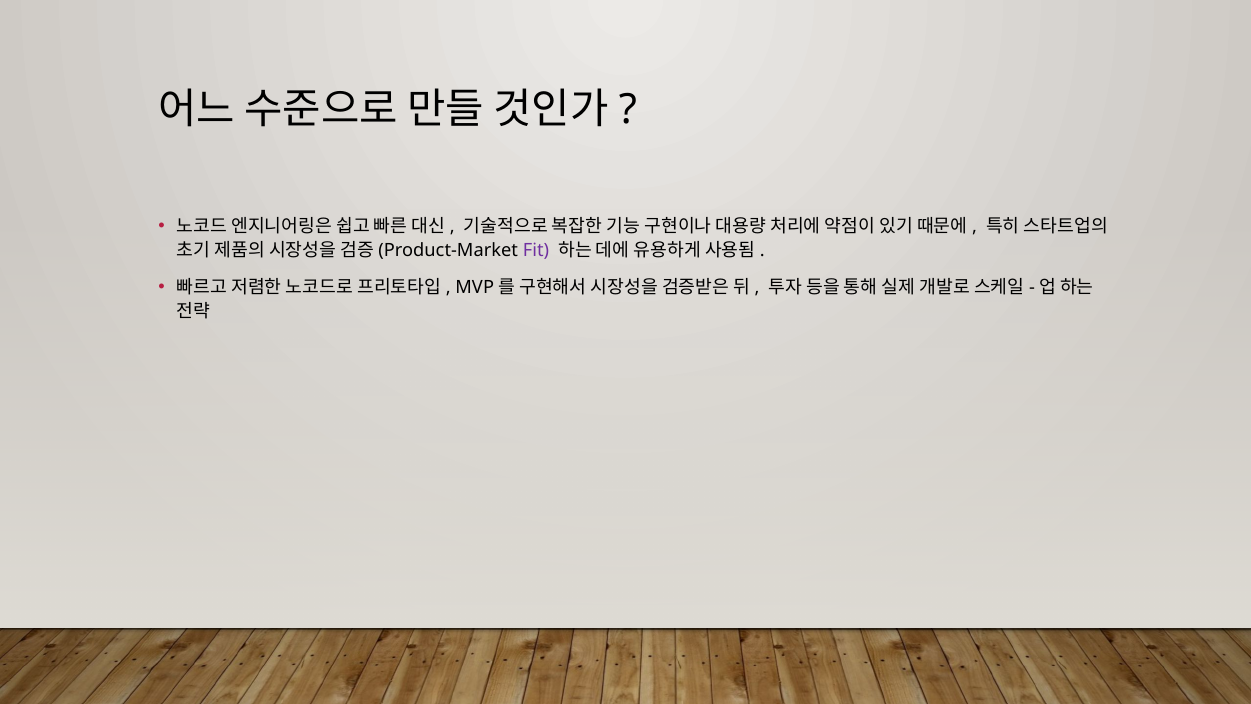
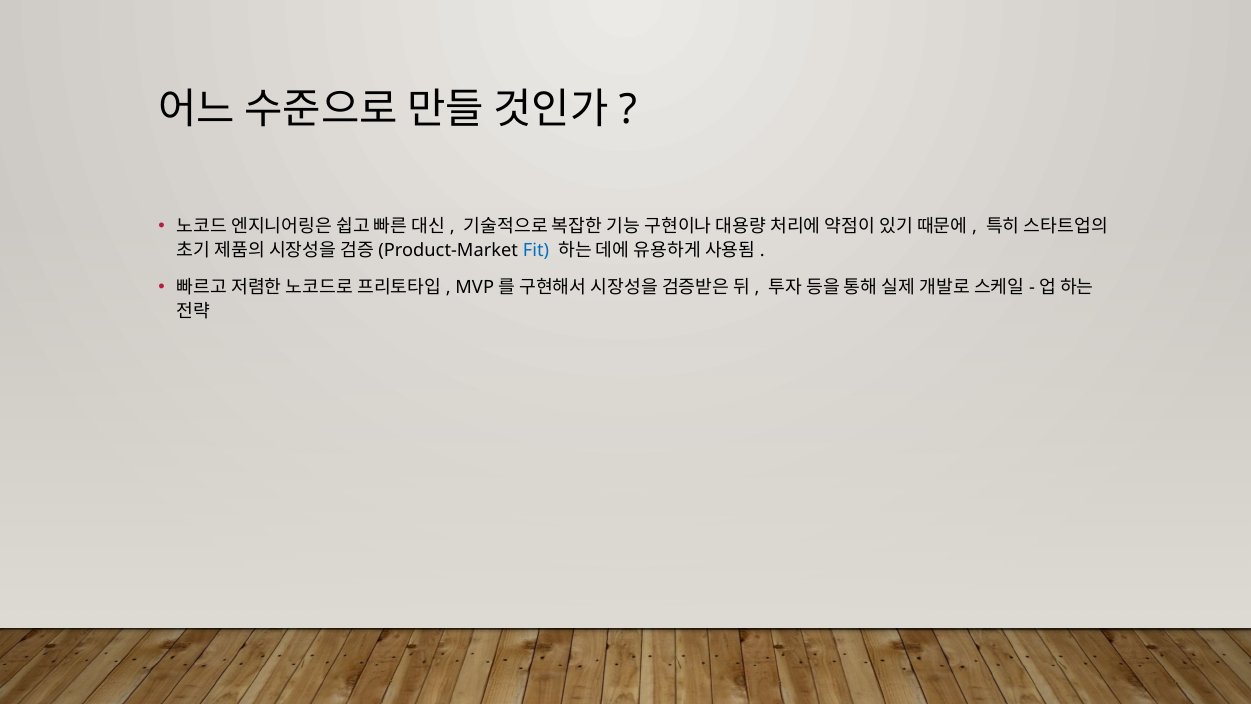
Fit colour: purple -> blue (536, 250)
